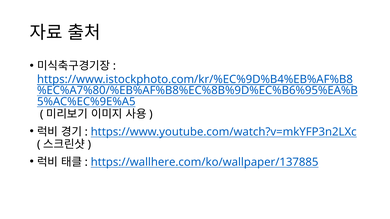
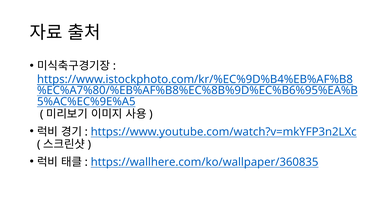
https://wallhere.com/ko/wallpaper/137885: https://wallhere.com/ko/wallpaper/137885 -> https://wallhere.com/ko/wallpaper/360835 (205, 162)
